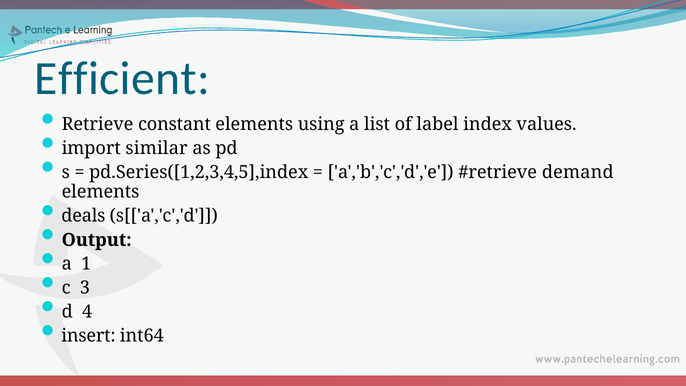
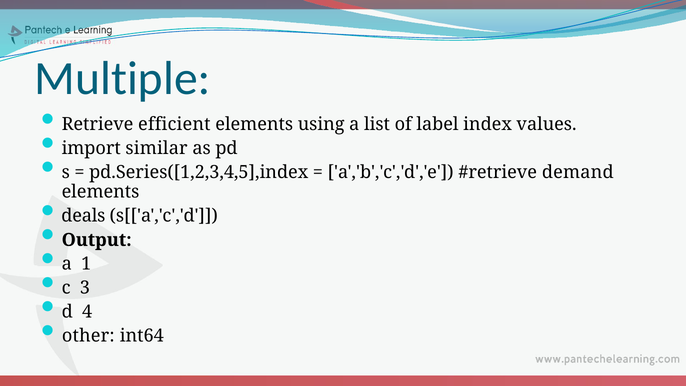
Efficient: Efficient -> Multiple (122, 79)
constant: constant -> efficient (174, 124)
insert: insert -> other (88, 336)
